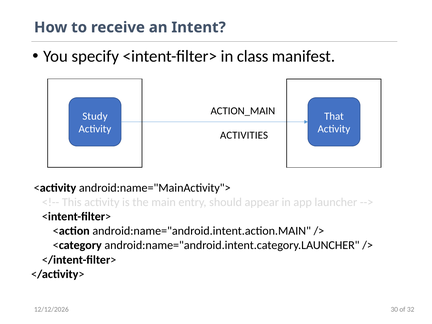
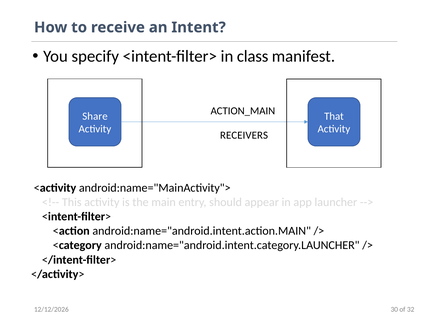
Study: Study -> Share (95, 116)
ACTIVITIES: ACTIVITIES -> RECEIVERS (244, 135)
